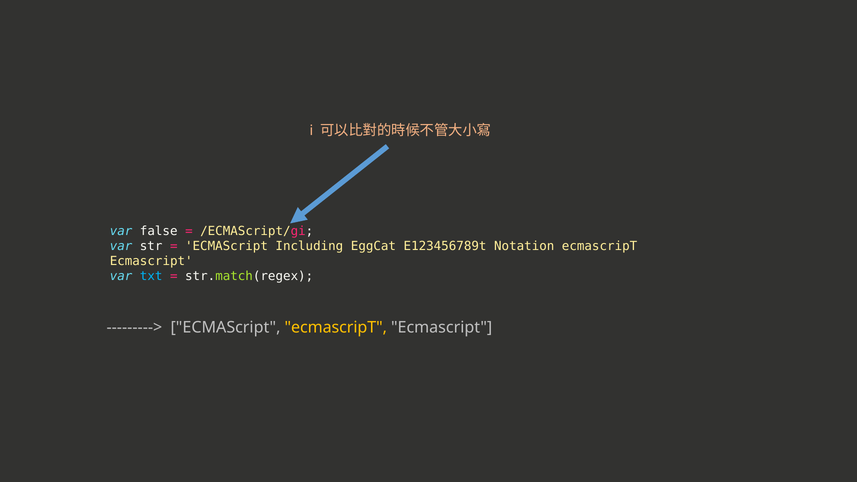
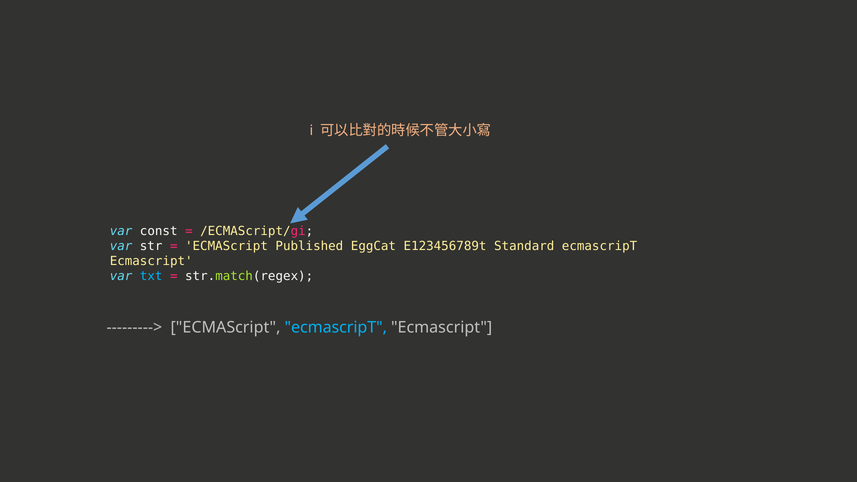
false: false -> const (159, 231)
Including: Including -> Published (309, 246)
Notation: Notation -> Standard (524, 246)
ecmascripT colour: yellow -> light blue (336, 328)
